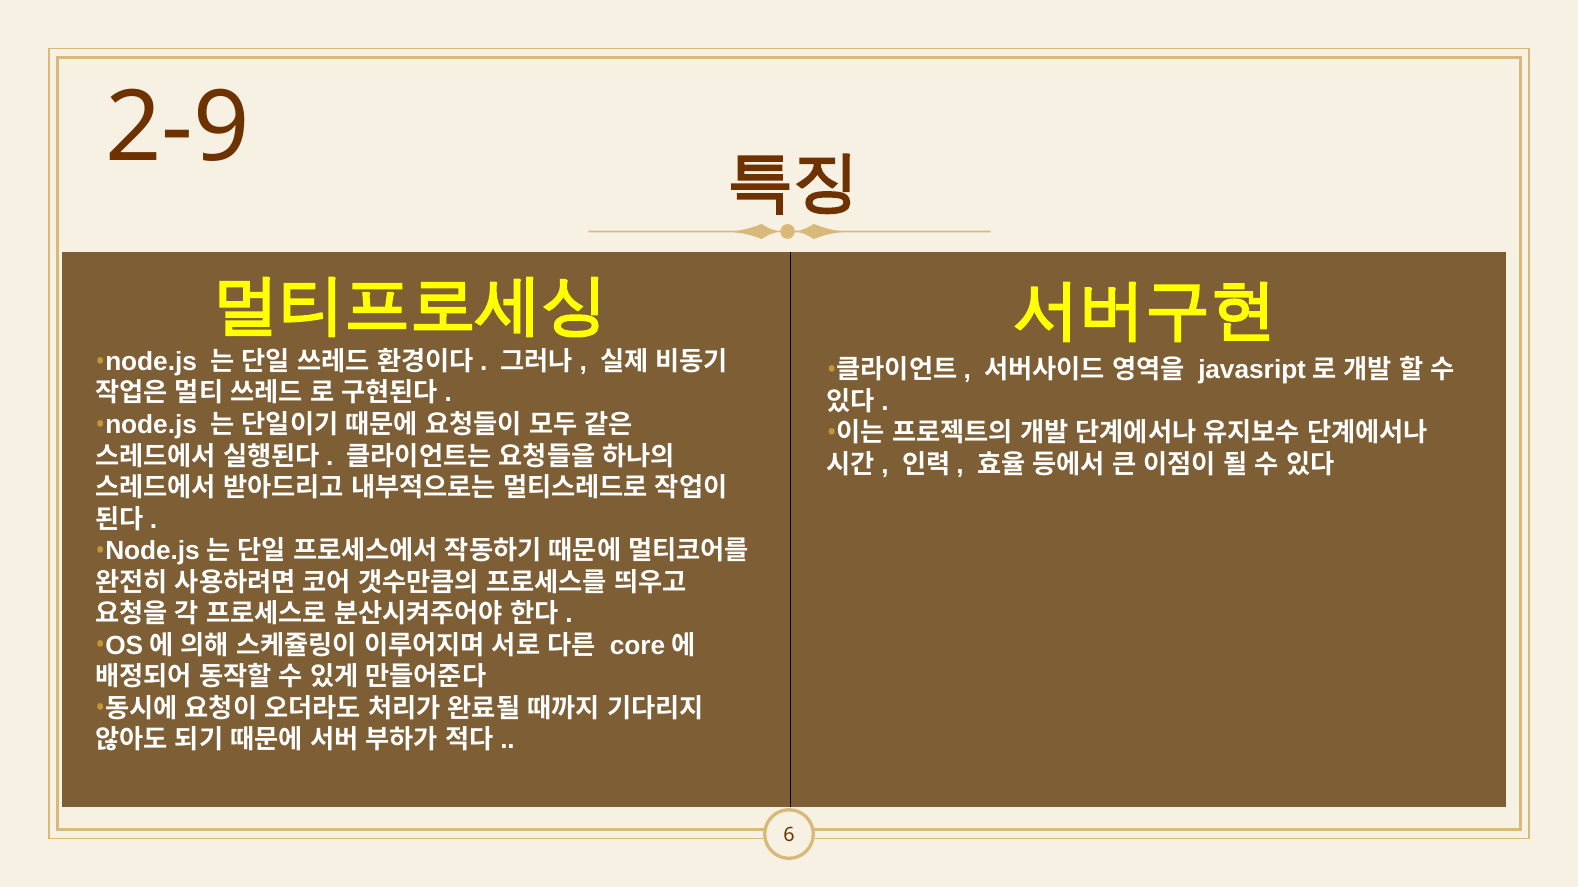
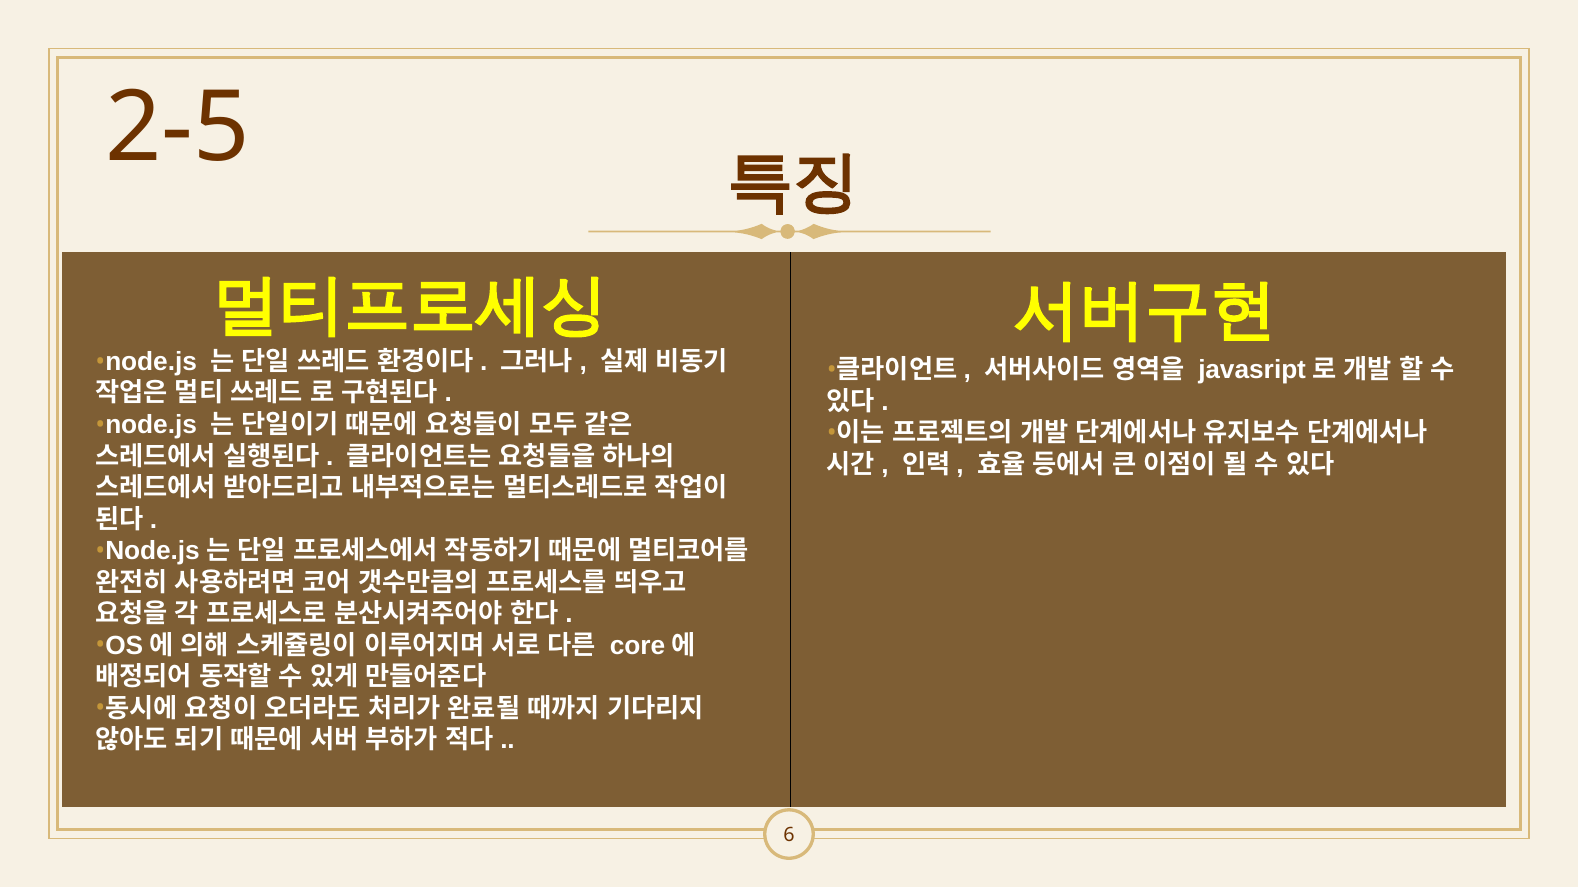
2-9: 2-9 -> 2-5 (178, 128)
